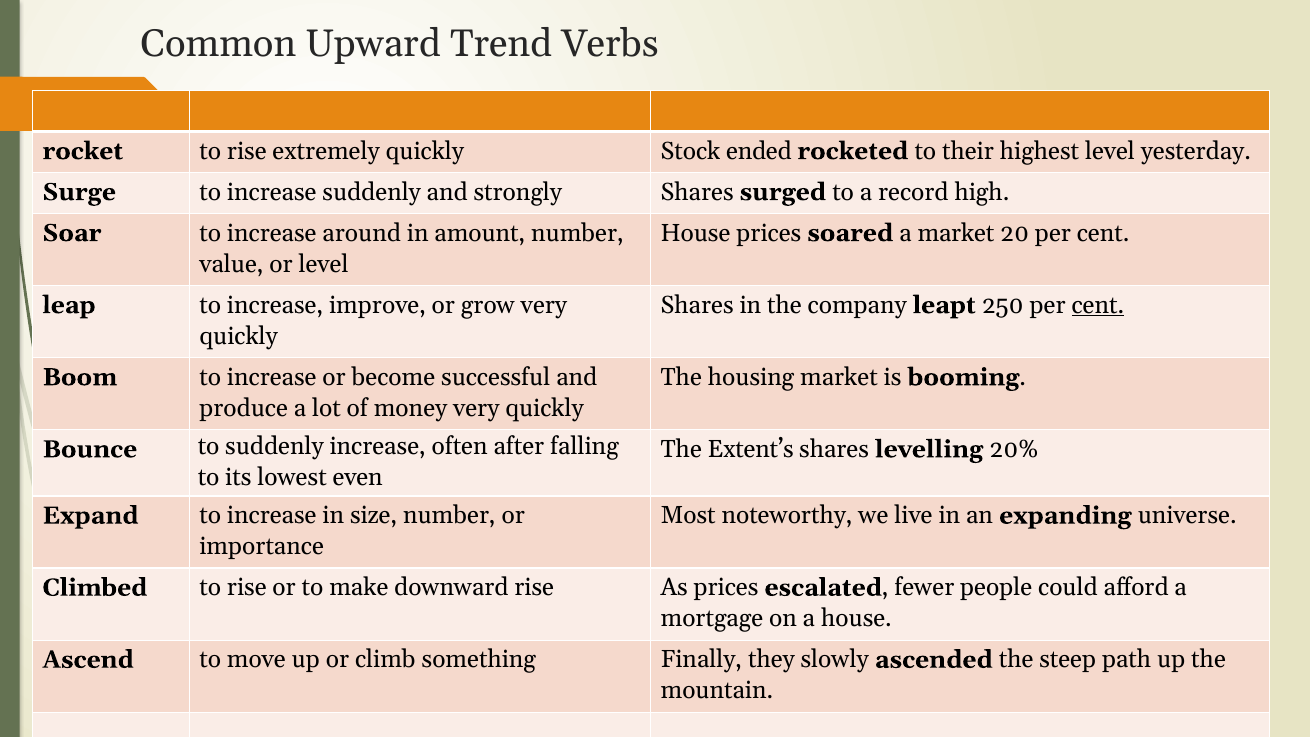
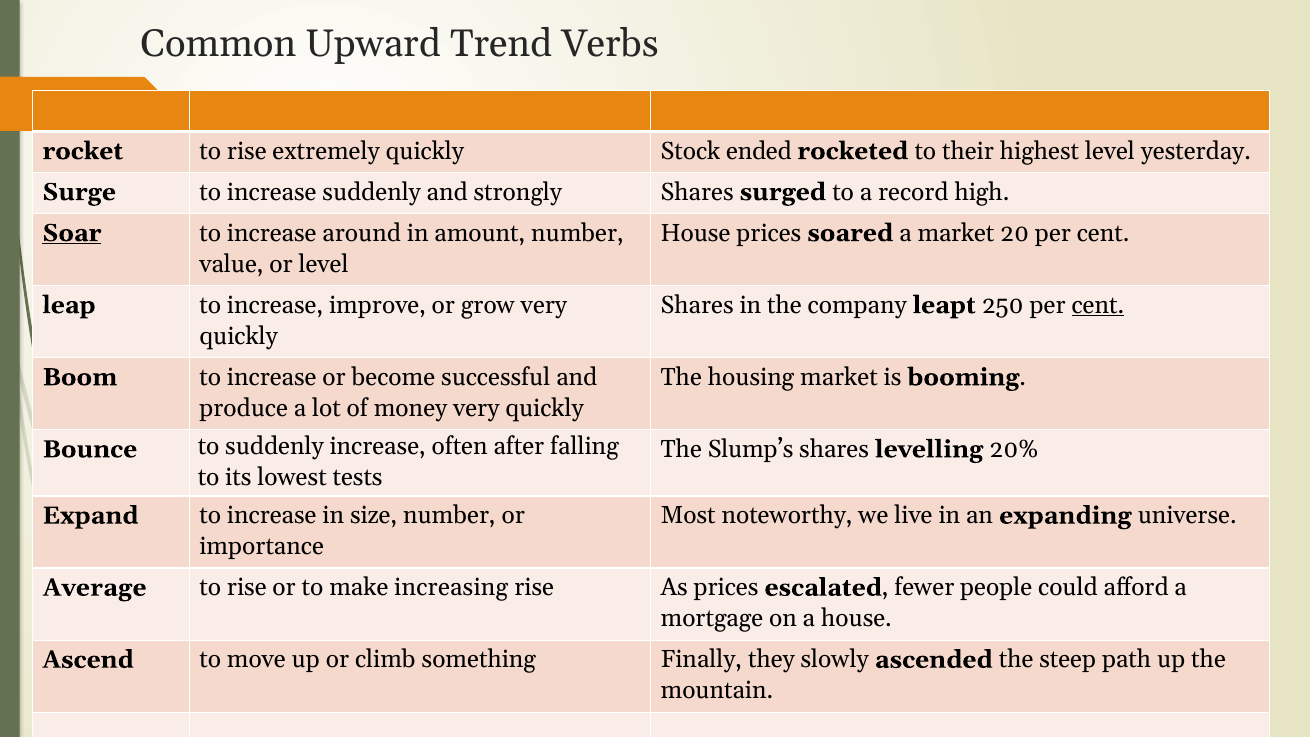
Soar underline: none -> present (72, 233)
Extent’s: Extent’s -> Slump’s (751, 449)
even: even -> tests (358, 477)
Climbed: Climbed -> Average (95, 588)
downward: downward -> increasing (451, 588)
